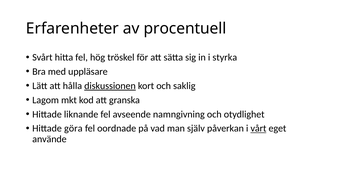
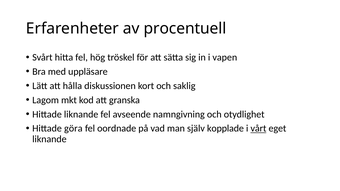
styrka: styrka -> vapen (225, 57)
diskussionen underline: present -> none (110, 86)
påverkan: påverkan -> kopplade (225, 129)
använde: använde -> liknande (49, 139)
